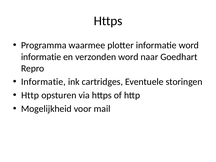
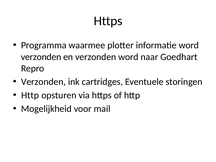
informatie: informatie -> verzonden (41, 57)
Informatie: Informatie -> Verzonden (43, 82)
